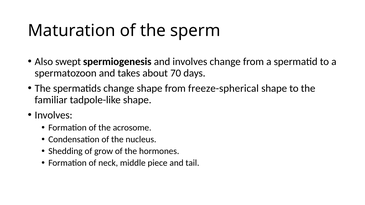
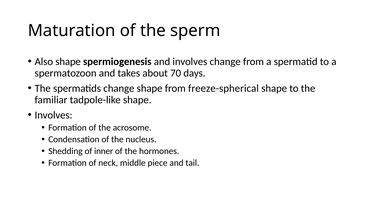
Also swept: swept -> shape (68, 62)
grow: grow -> inner (104, 151)
